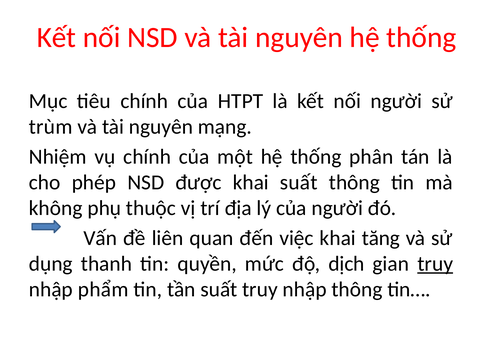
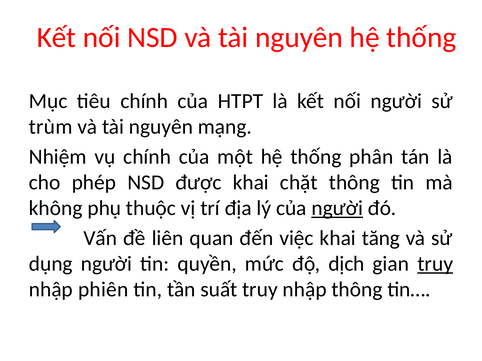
khai suất: suất -> chặt (299, 183)
người underline: none -> present (337, 208)
dụng thanh: thanh -> người (107, 264)
phẩm: phẩm -> phiên (103, 290)
